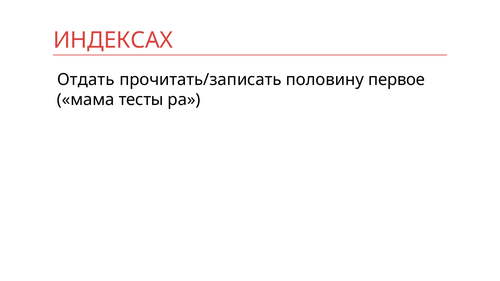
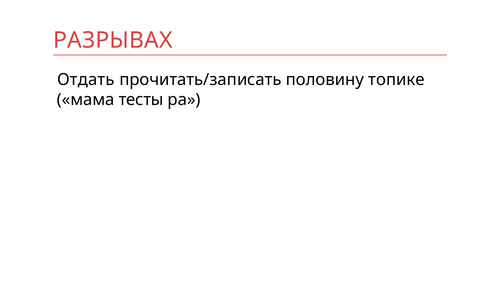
ИНДЕКСАХ: ИНДЕКСАХ -> РАЗРЫВАХ (113, 40)
первое: первое -> топике (397, 80)
